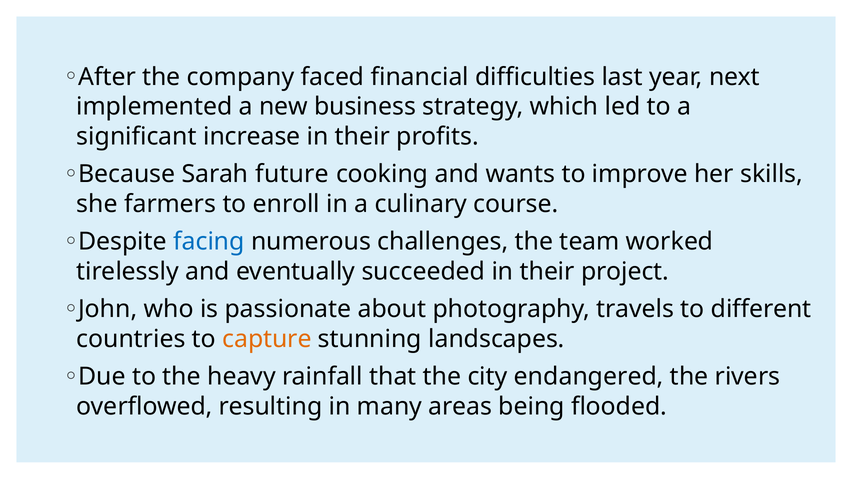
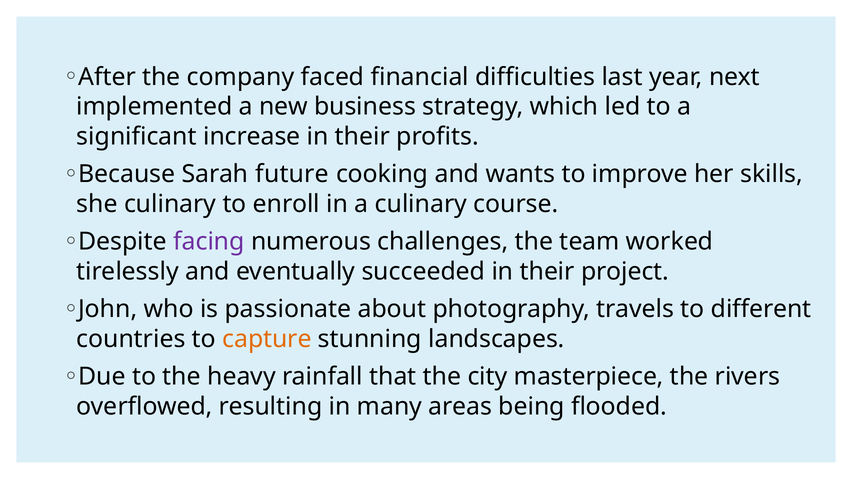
she farmers: farmers -> culinary (170, 204)
facing colour: blue -> purple (209, 242)
endangered: endangered -> masterpiece (589, 377)
